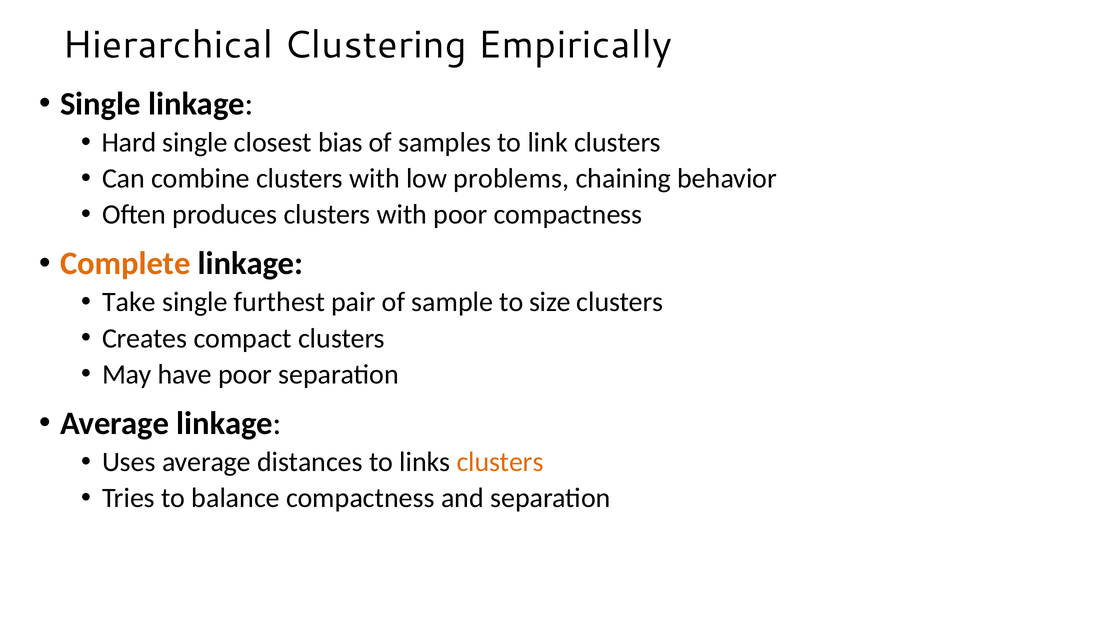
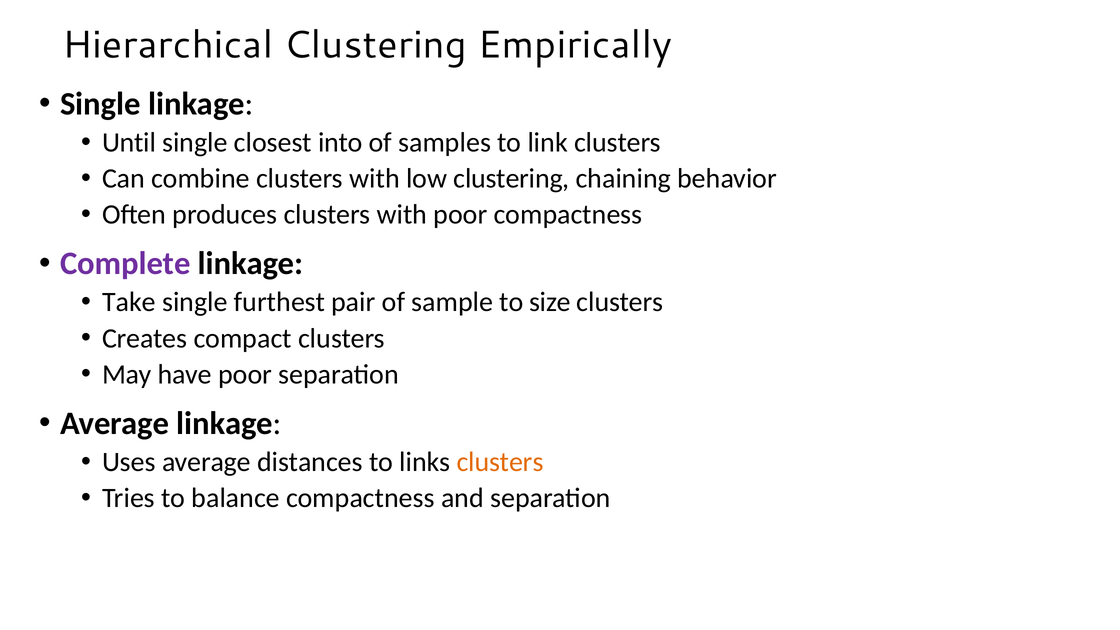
Hard: Hard -> Until (129, 143)
bias: bias -> into (340, 143)
low problems: problems -> clustering (511, 179)
Complete colour: orange -> purple (125, 264)
